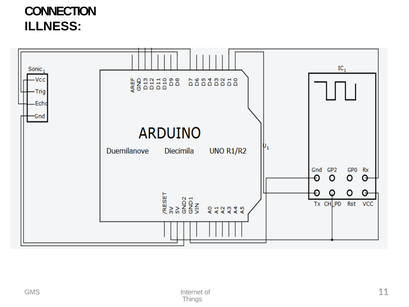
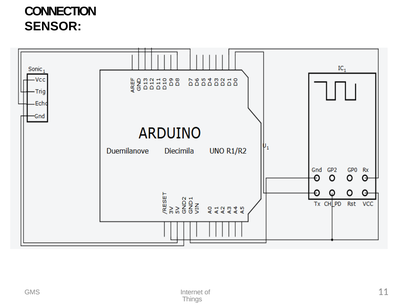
ILLNESS: ILLNESS -> SENSOR (53, 26)
